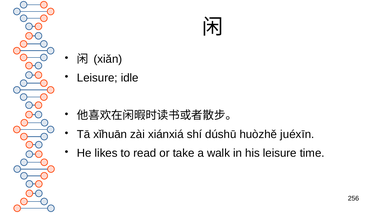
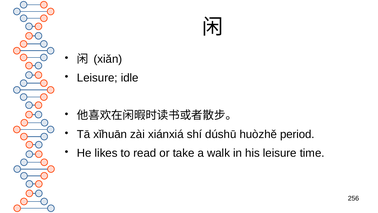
juéxīn: juéxīn -> period (297, 134)
